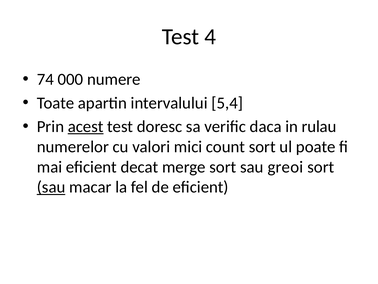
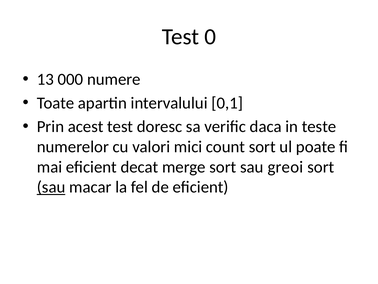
4: 4 -> 0 (210, 37)
74: 74 -> 13 (45, 79)
5,4: 5,4 -> 0,1 (227, 103)
acest underline: present -> none (86, 126)
rulau: rulau -> teste (319, 126)
